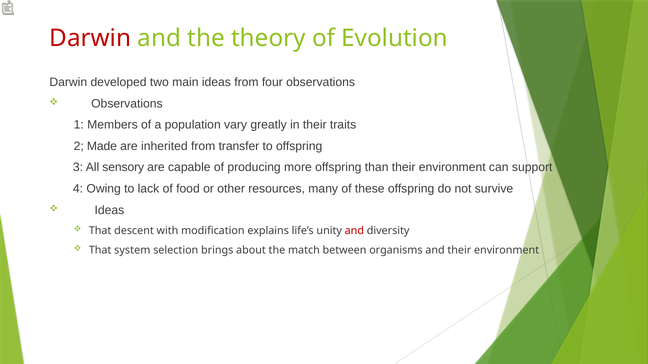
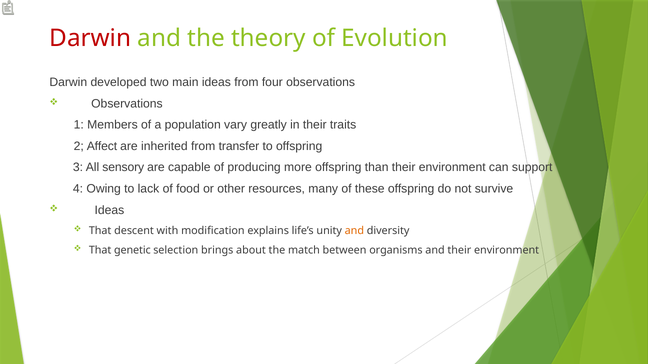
Made: Made -> Affect (102, 146)
and colour: red -> orange (354, 231)
system: system -> genetic (132, 250)
